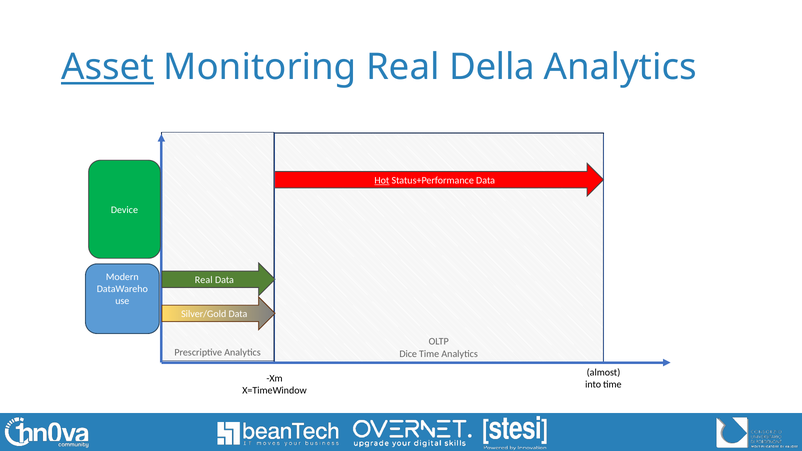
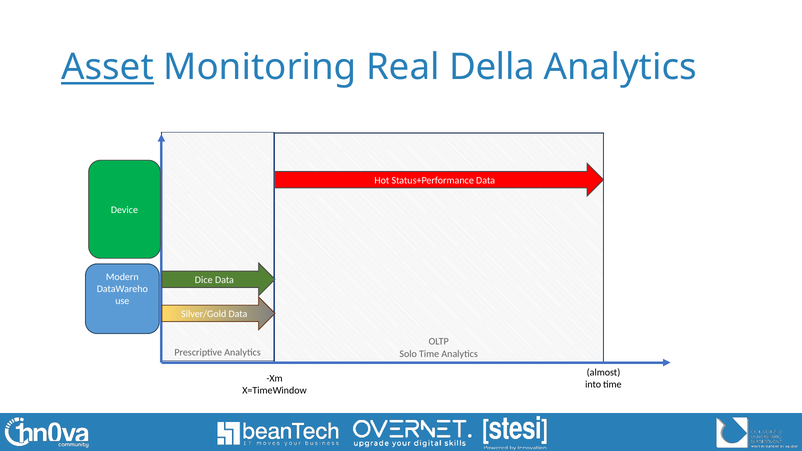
Hot underline: present -> none (382, 180)
Real: Real -> Dice (204, 280)
Dice: Dice -> Solo (408, 354)
